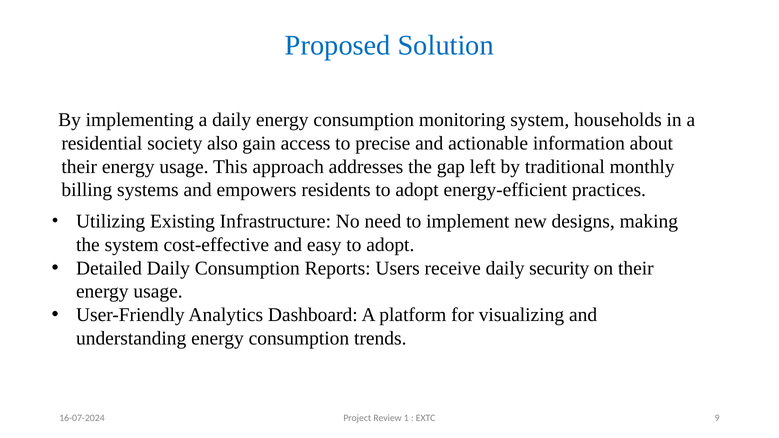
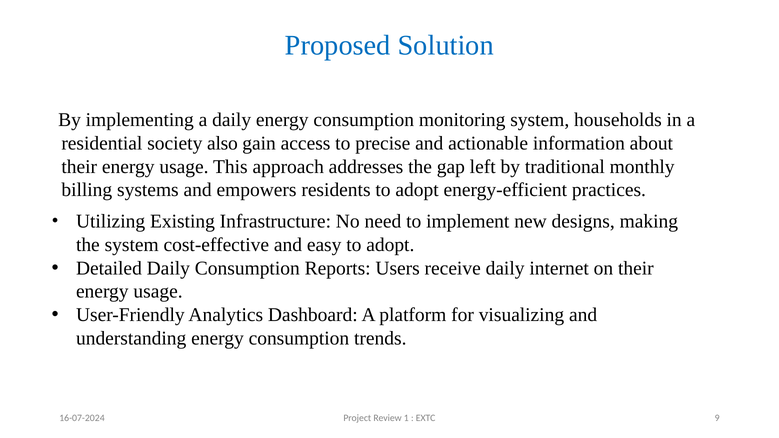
security: security -> internet (559, 268)
